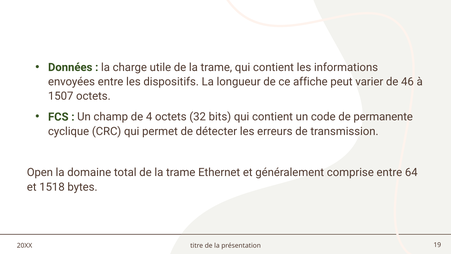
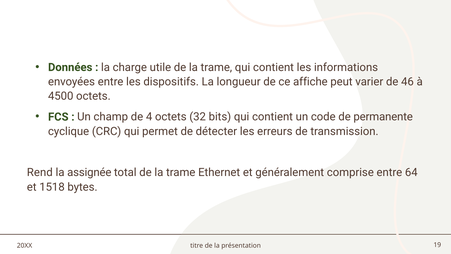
1507: 1507 -> 4500 (61, 96)
Open: Open -> Rend (40, 172)
domaine: domaine -> assignée (89, 172)
